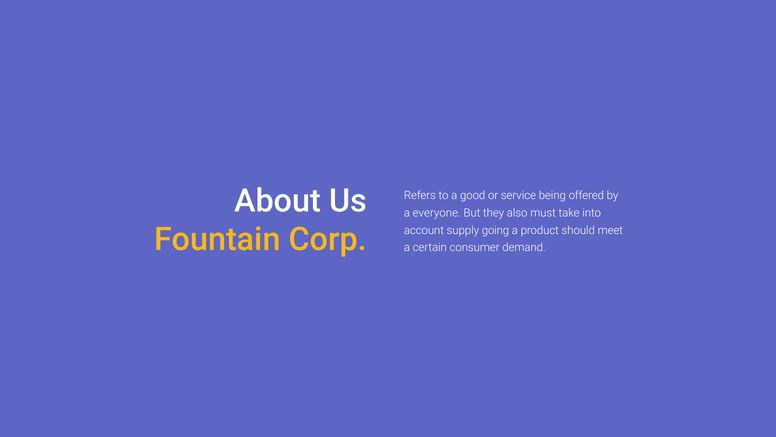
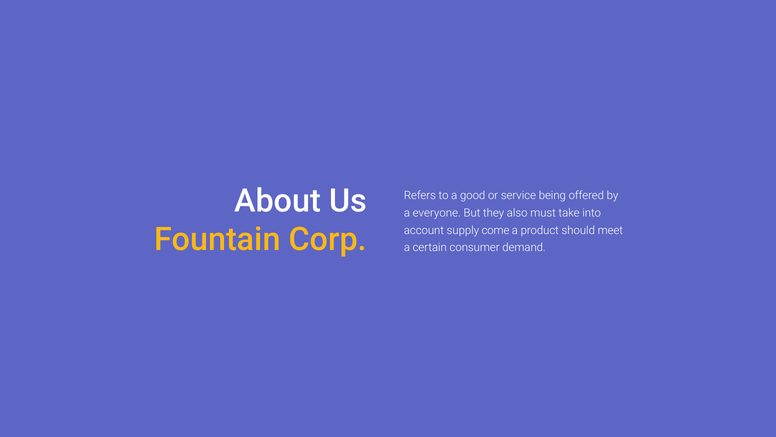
going: going -> come (496, 230)
